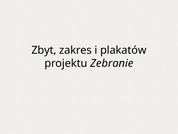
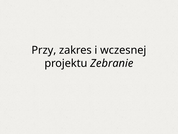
Zbyt: Zbyt -> Przy (44, 50)
plakatów: plakatów -> wczesnej (123, 50)
